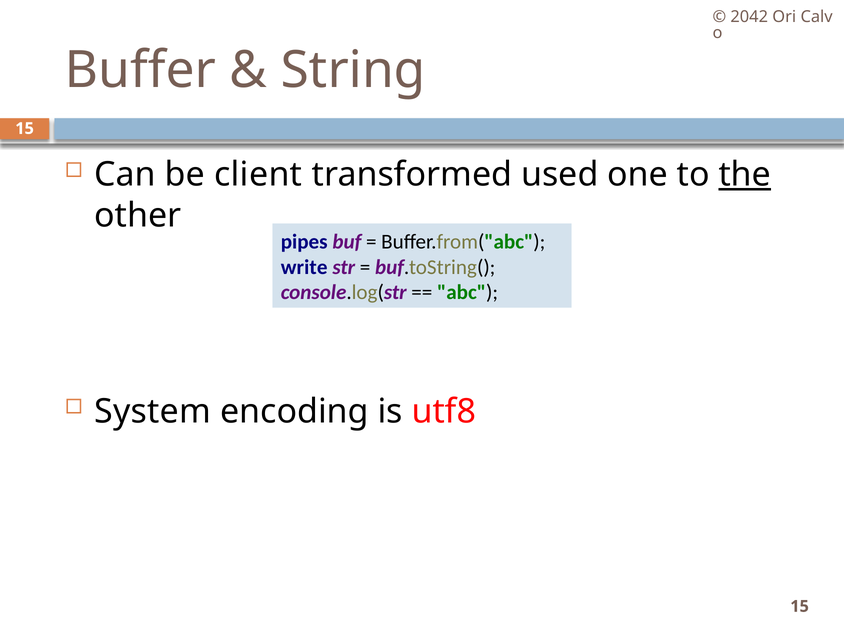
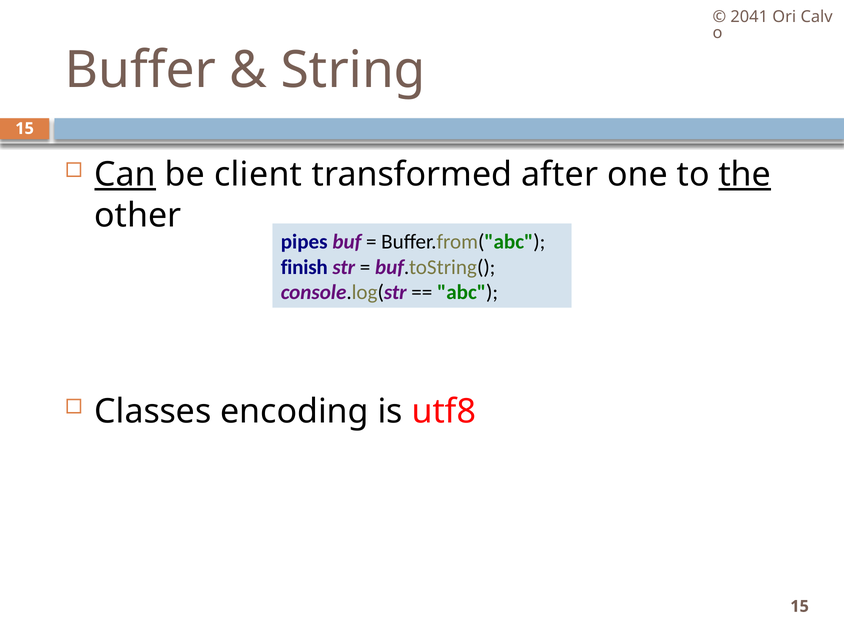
2042: 2042 -> 2041 (749, 17)
Can underline: none -> present (125, 175)
used: used -> after (560, 175)
write: write -> finish (304, 267)
System: System -> Classes (153, 411)
